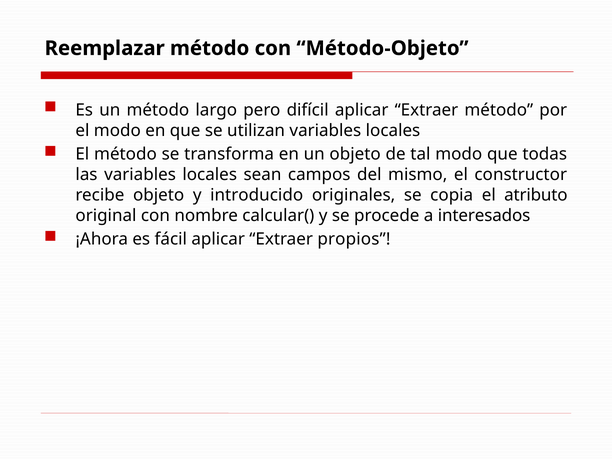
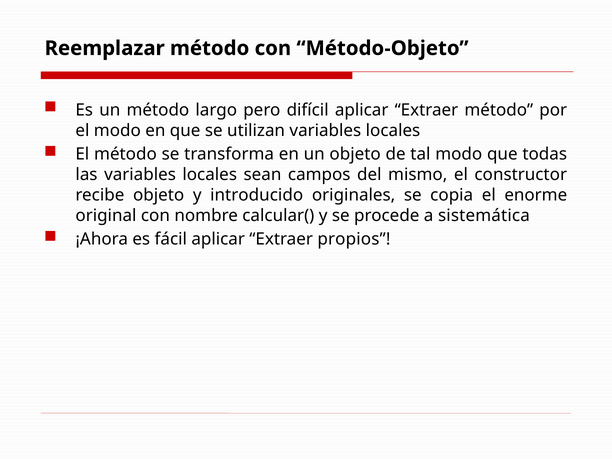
atributo: atributo -> enorme (536, 195)
interesados: interesados -> sistemática (484, 216)
